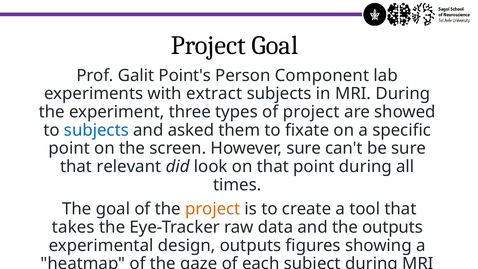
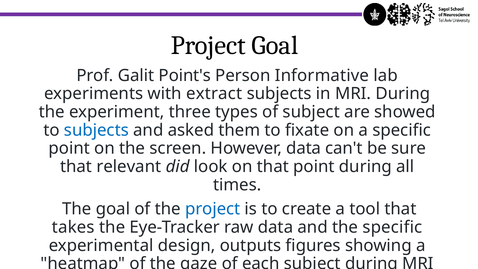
Component: Component -> Informative (322, 75)
of project: project -> subject (311, 112)
However sure: sure -> data (304, 148)
project colour: orange -> blue (213, 209)
the outputs: outputs -> specific (392, 227)
